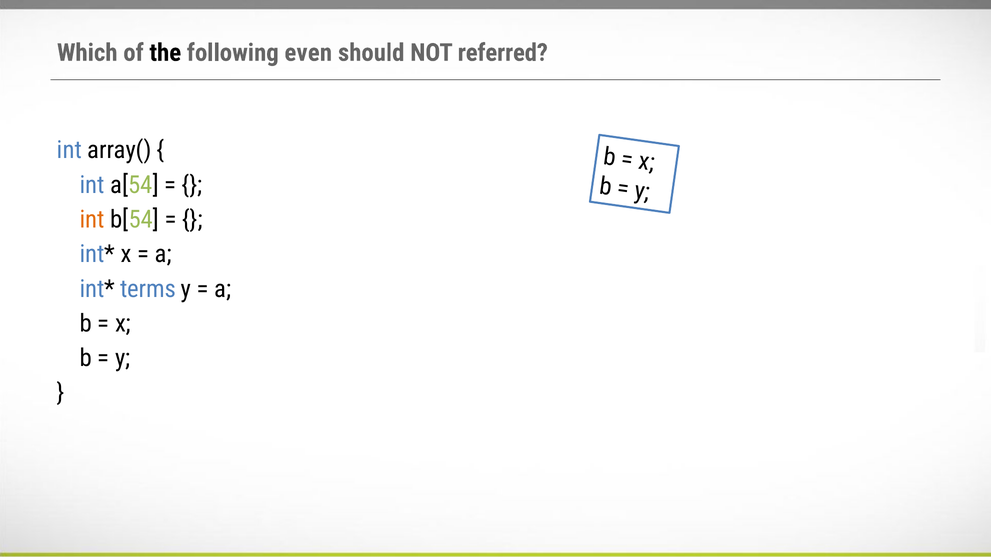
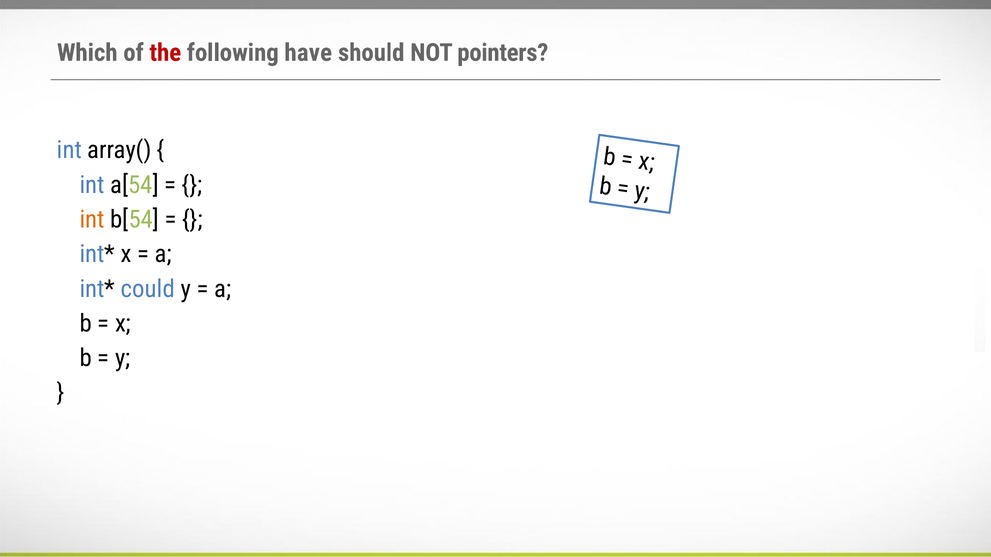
the colour: black -> red (165, 53)
even: even -> have (308, 53)
referred: referred -> pointers (503, 53)
terms: terms -> could (148, 289)
